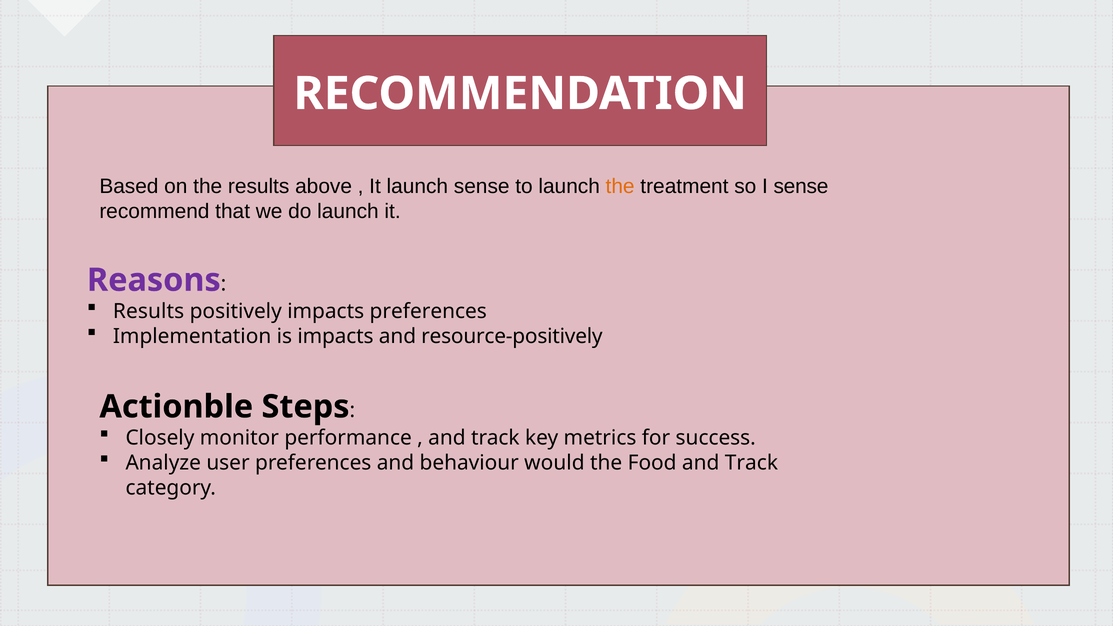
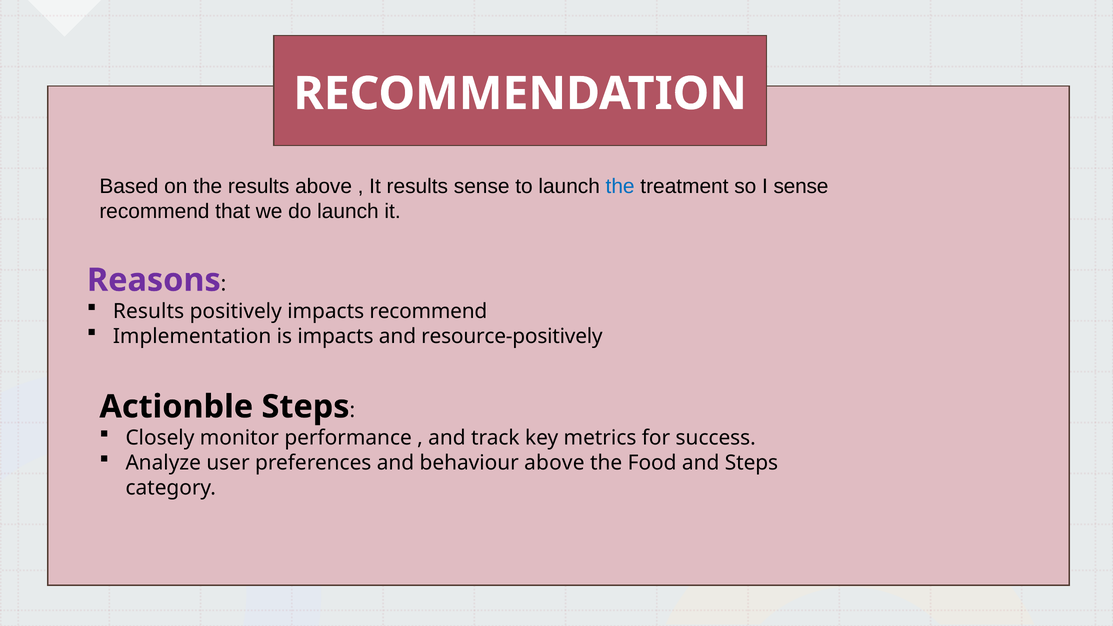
It launch: launch -> results (417, 186)
the colour: orange -> blue (620, 186)
impacts preferences: preferences -> recommend (428, 311)
behaviour would: would -> above (554, 463)
Food and Track: Track -> Steps (751, 463)
